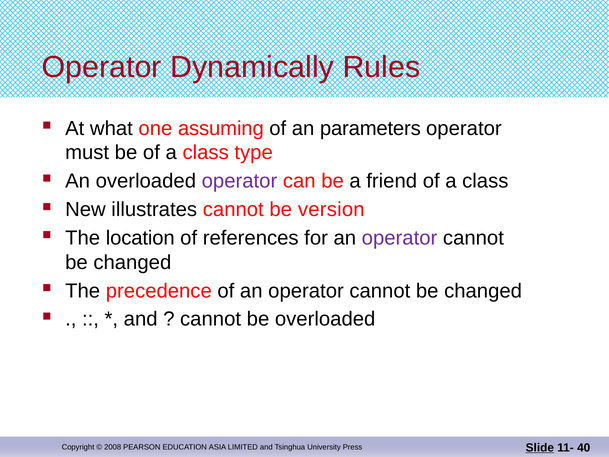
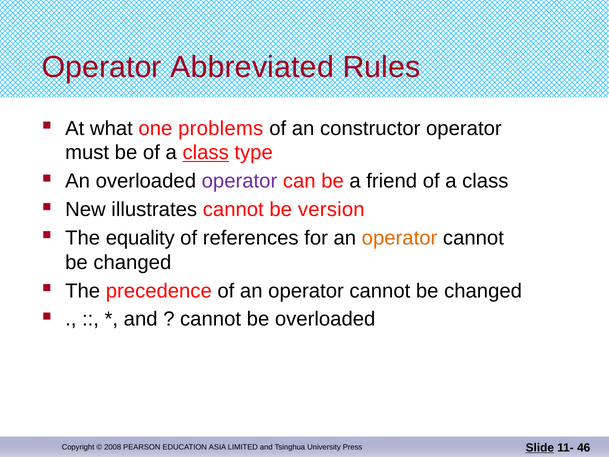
Dynamically: Dynamically -> Abbreviated (252, 67)
assuming: assuming -> problems (221, 128)
parameters: parameters -> constructor (370, 128)
class underline: none -> present (206, 153)
location: location -> equality (140, 238)
operator colour: purple -> orange (400, 238)
40: 40 -> 46 (584, 447)
